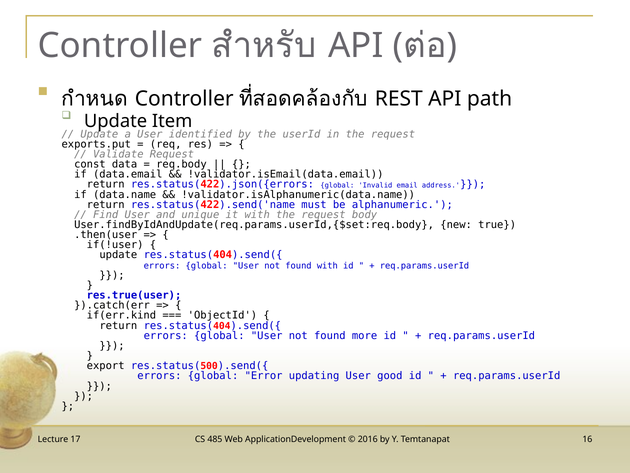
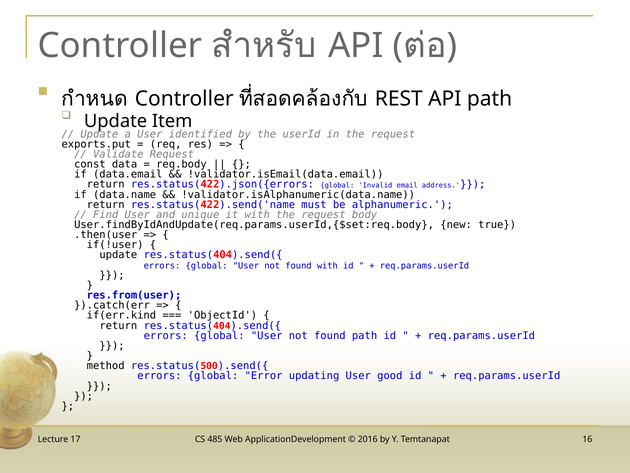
res.true(user: res.true(user -> res.from(user (134, 295)
found more: more -> path (365, 335)
export: export -> method (106, 366)
